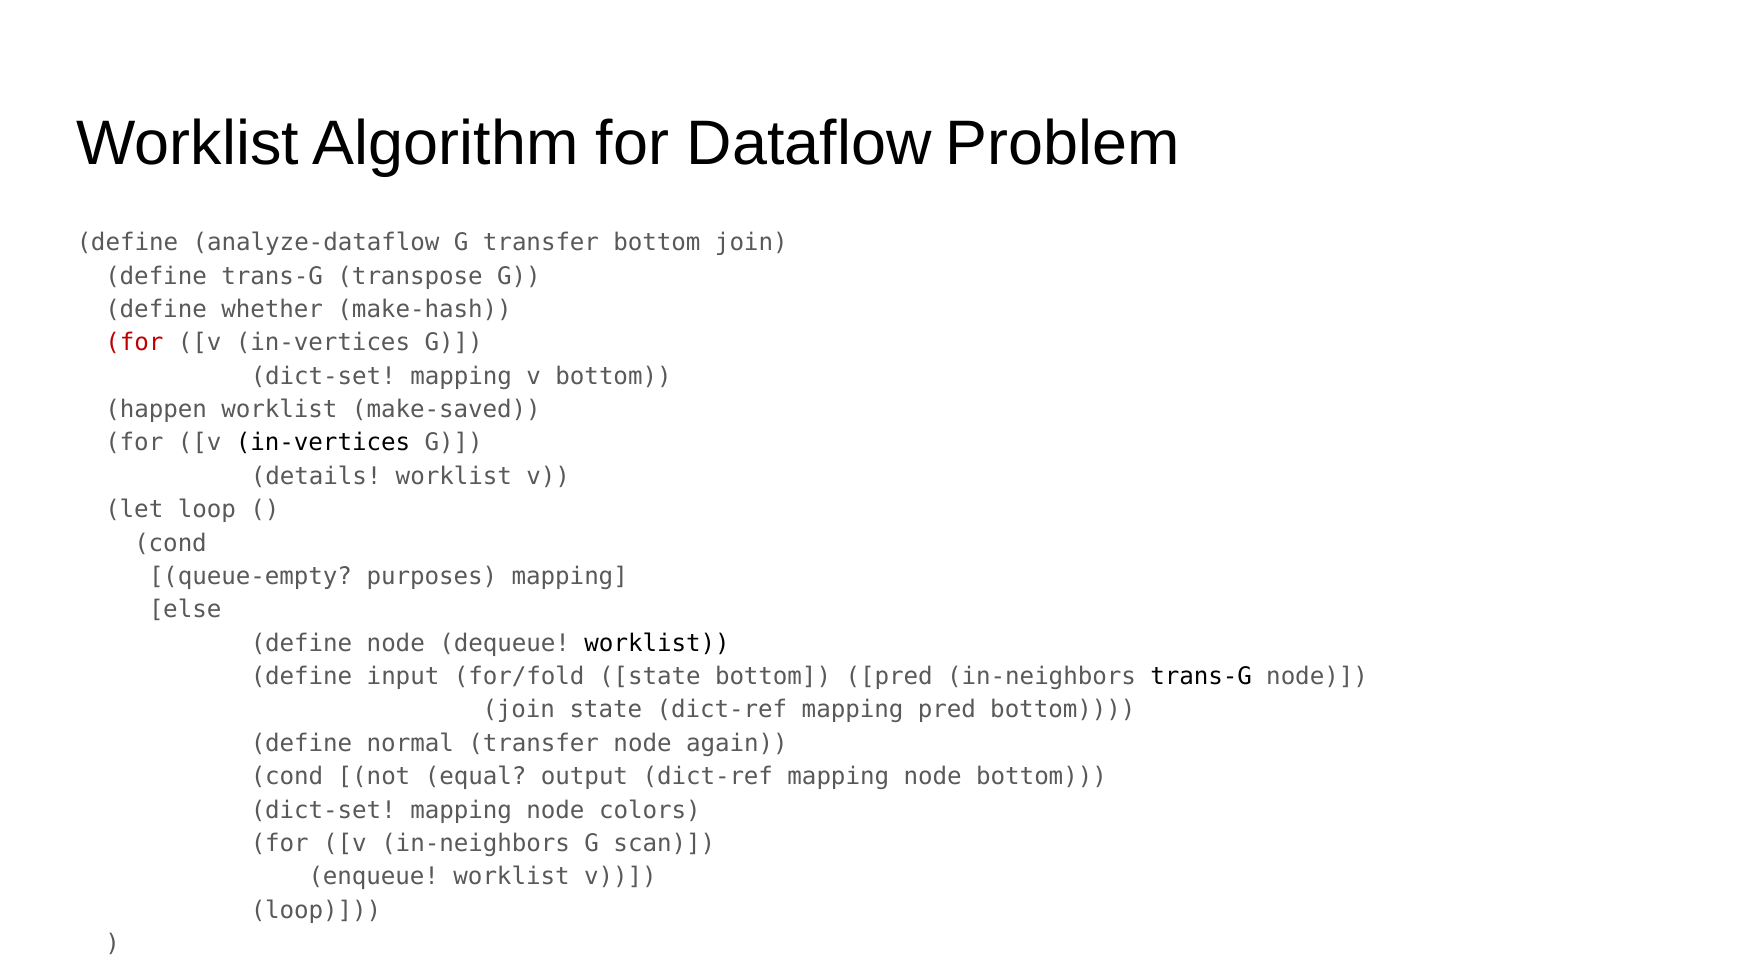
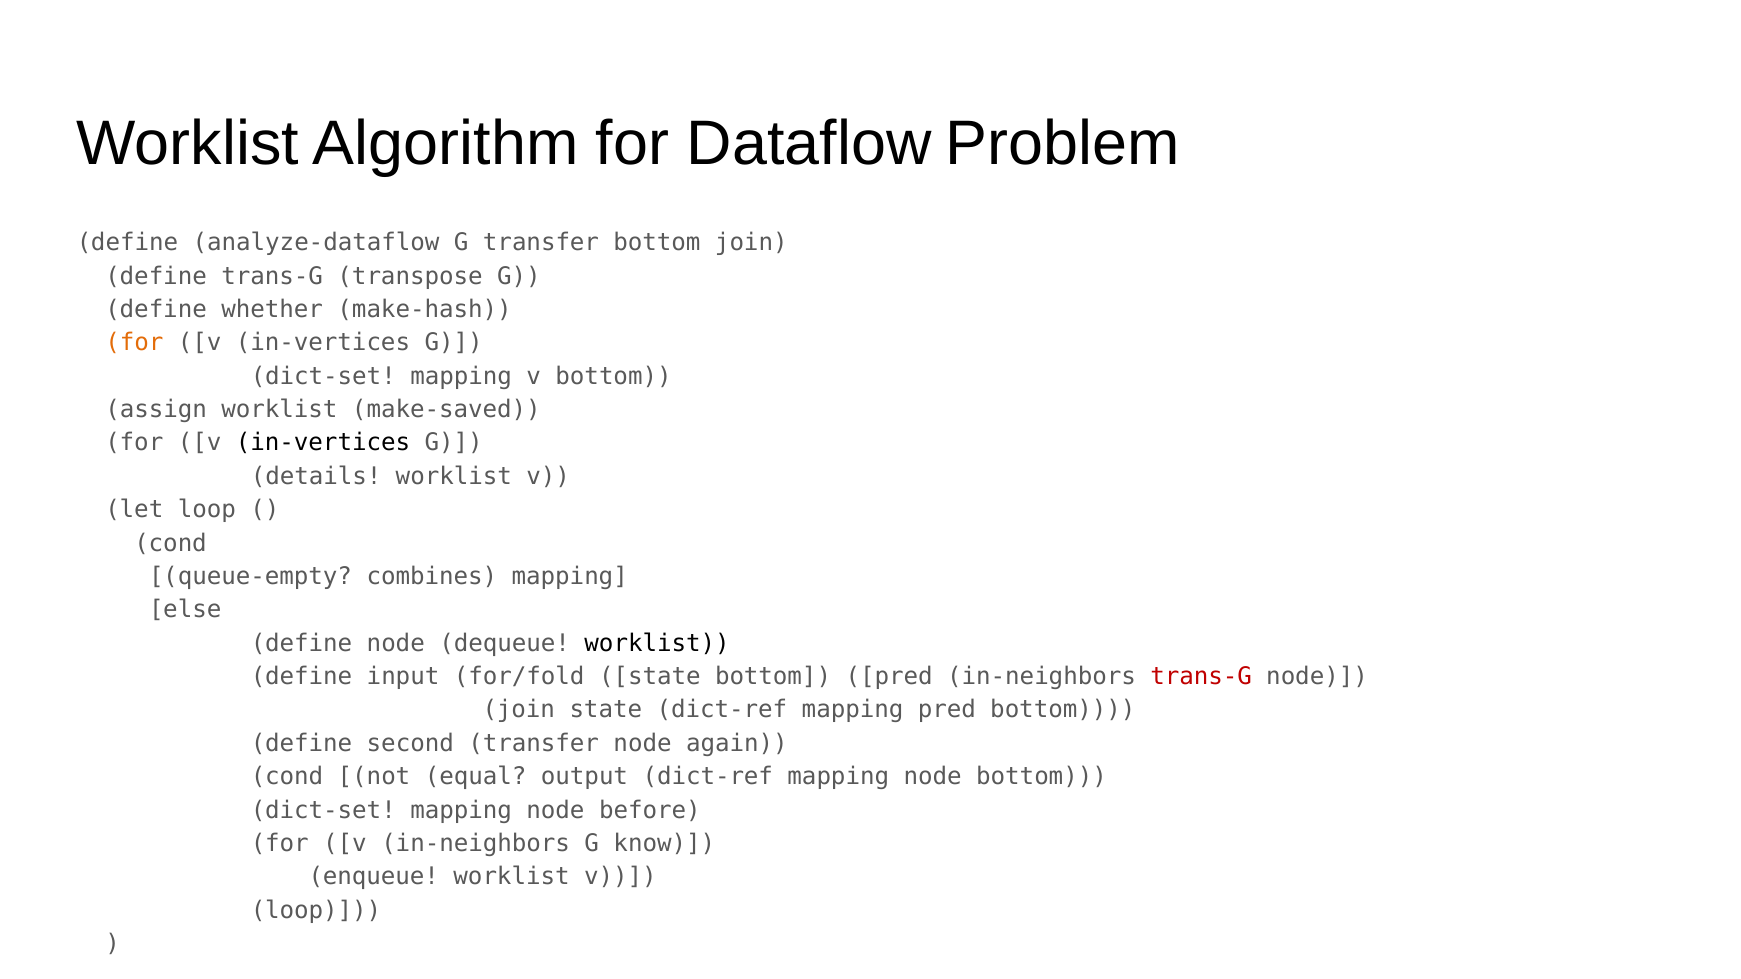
for colour: red -> orange (134, 343)
happen: happen -> assign (156, 410)
purposes: purposes -> combines (432, 577)
trans-G colour: black -> red (1201, 677)
normal: normal -> second (410, 744)
colors: colors -> before (650, 810)
scan: scan -> know (664, 844)
